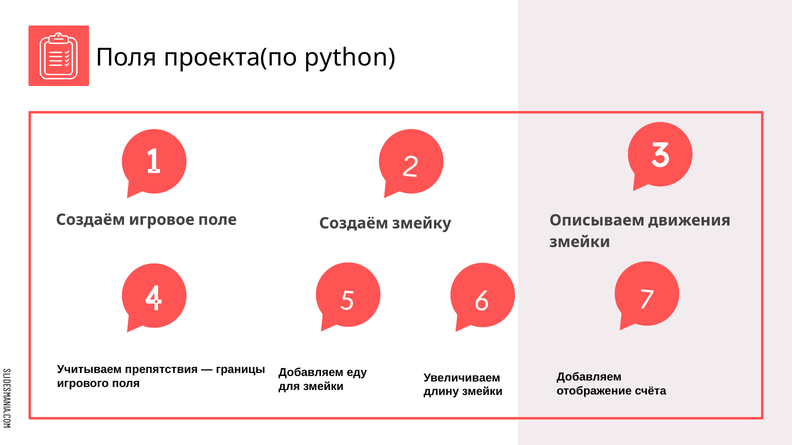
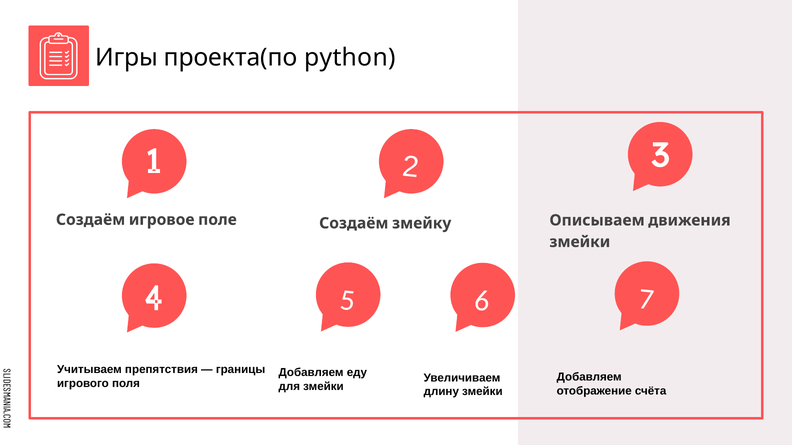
Поля: Поля -> Игры (126, 58)
